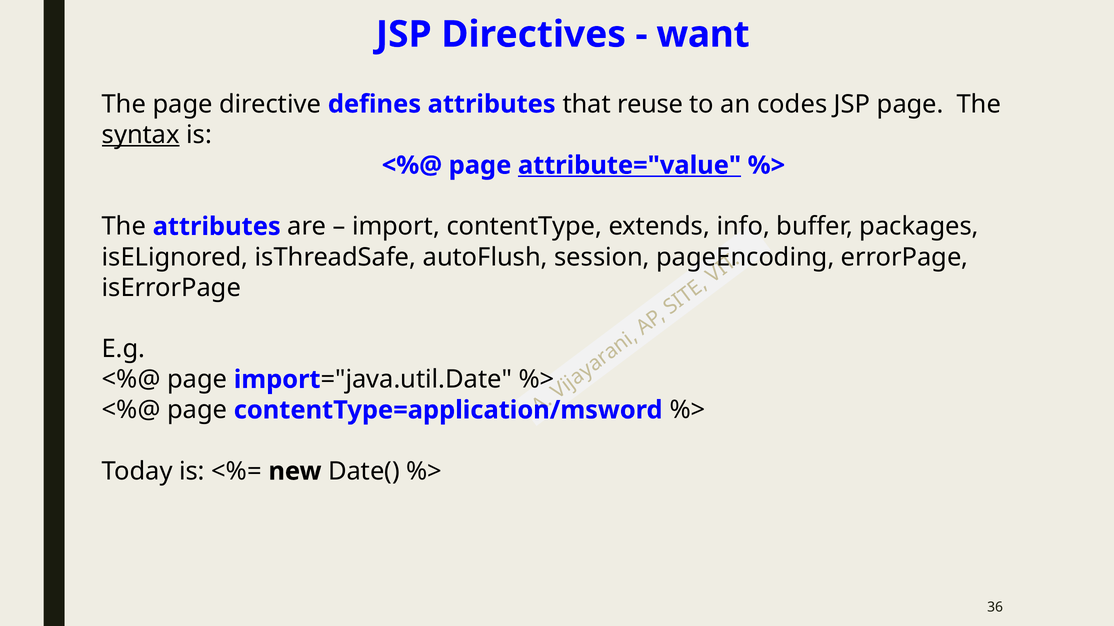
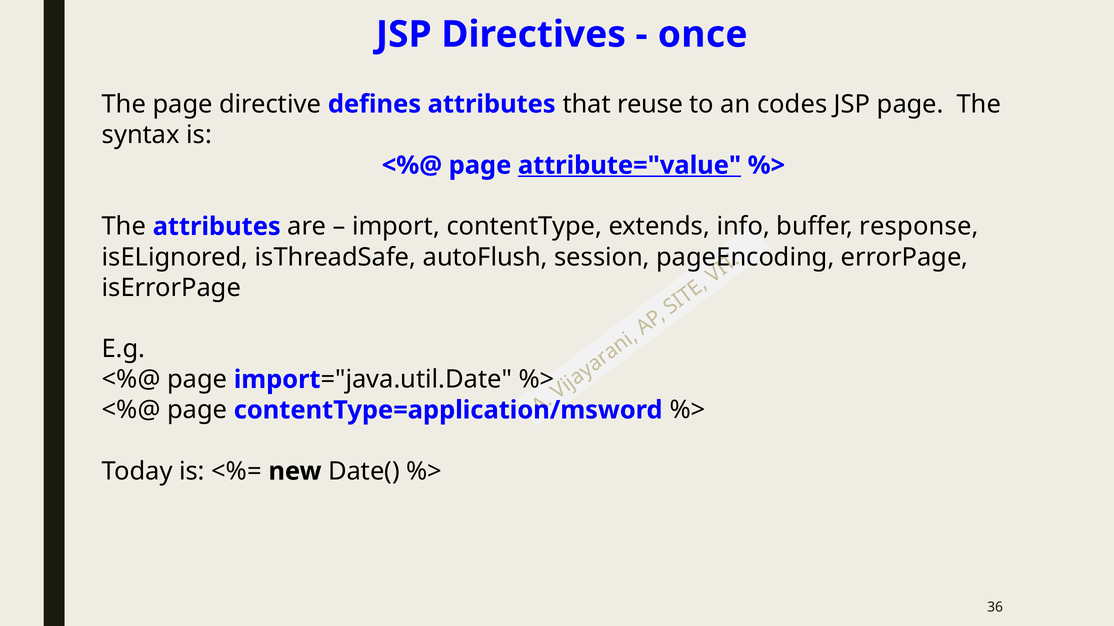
want: want -> once (703, 34)
syntax underline: present -> none (141, 135)
packages: packages -> response (919, 227)
